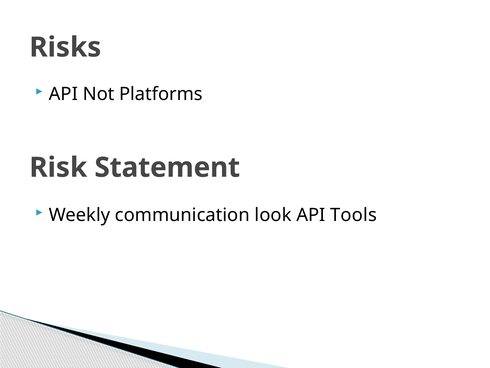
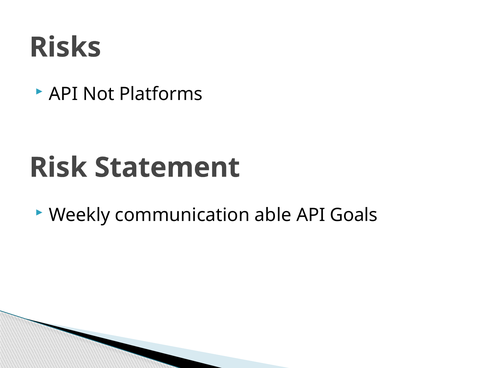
look: look -> able (273, 215)
Tools: Tools -> Goals (354, 215)
